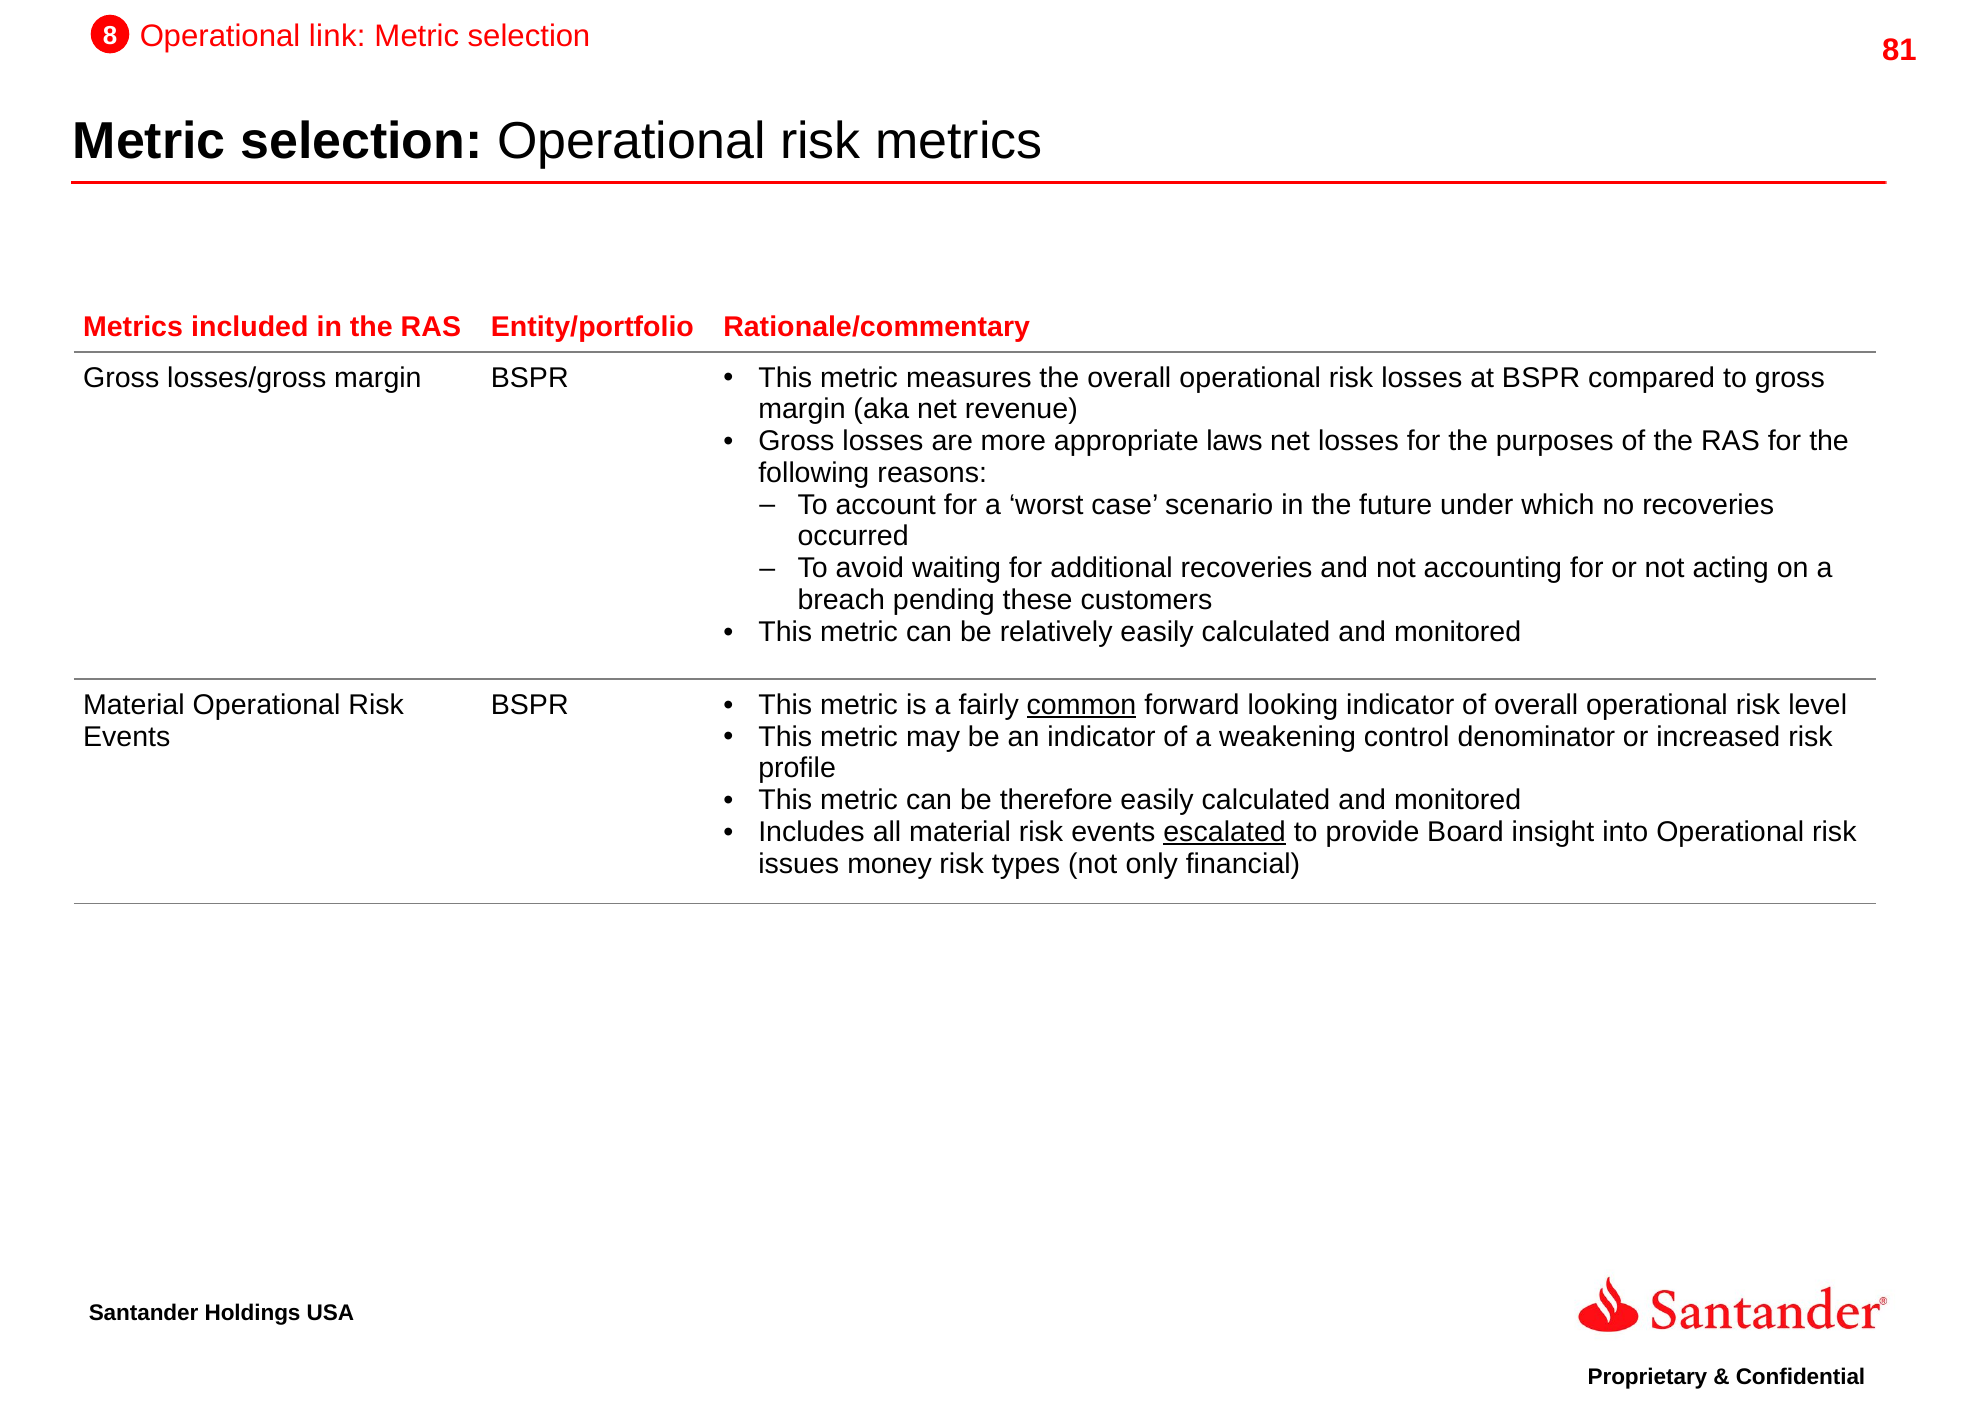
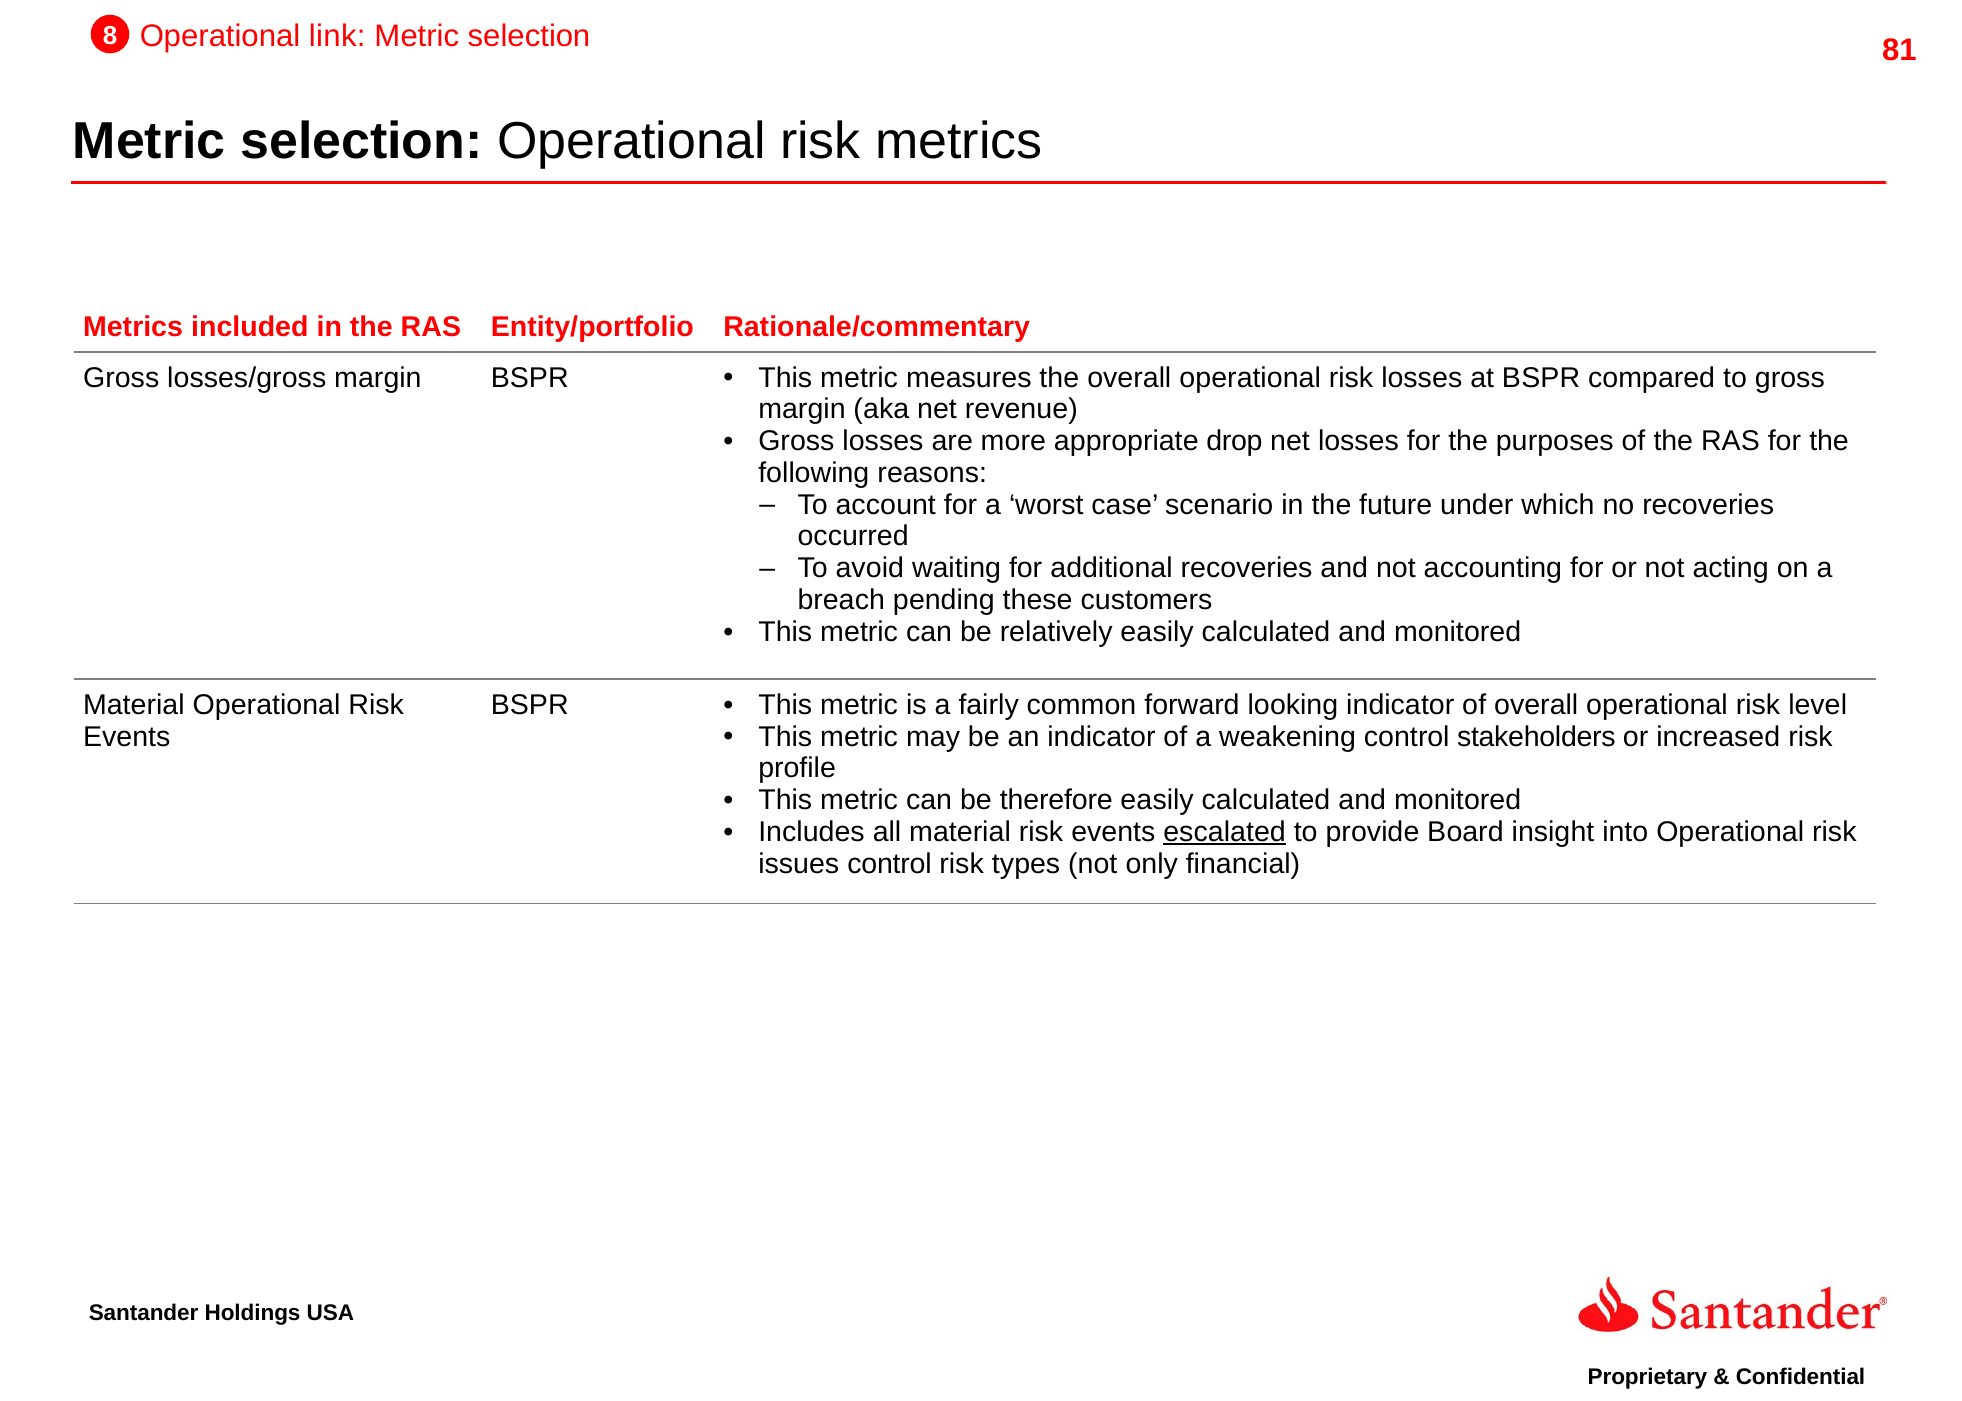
laws: laws -> drop (1234, 441)
common underline: present -> none (1081, 705)
denominator: denominator -> stakeholders (1536, 737)
issues money: money -> control (890, 864)
